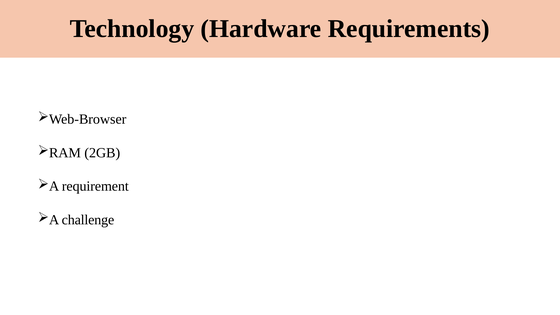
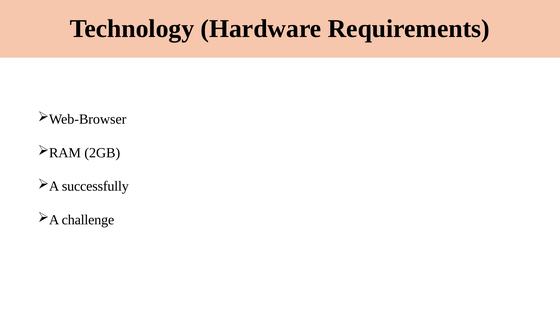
requirement: requirement -> successfully (95, 186)
